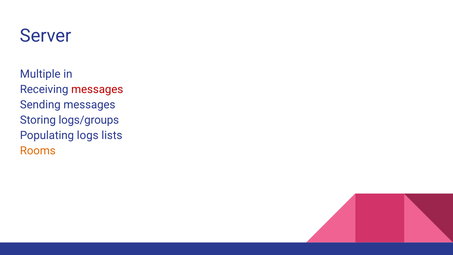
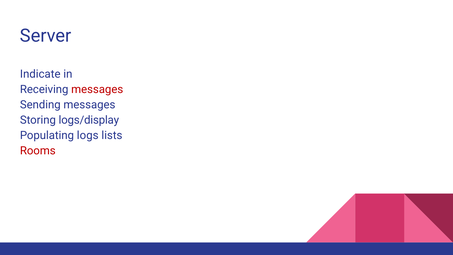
Multiple: Multiple -> Indicate (40, 74)
logs/groups: logs/groups -> logs/display (89, 120)
Rooms colour: orange -> red (38, 151)
